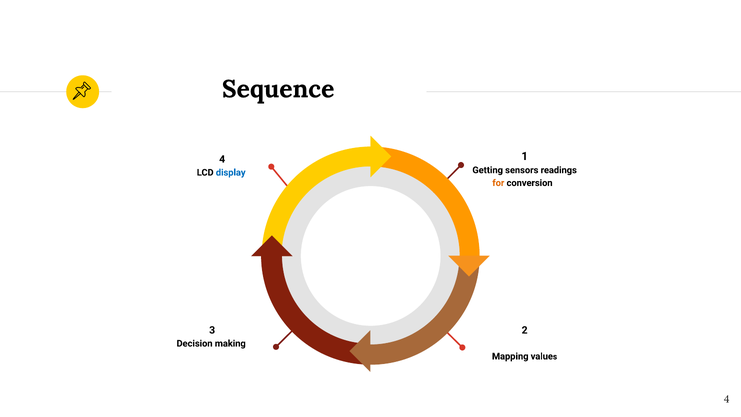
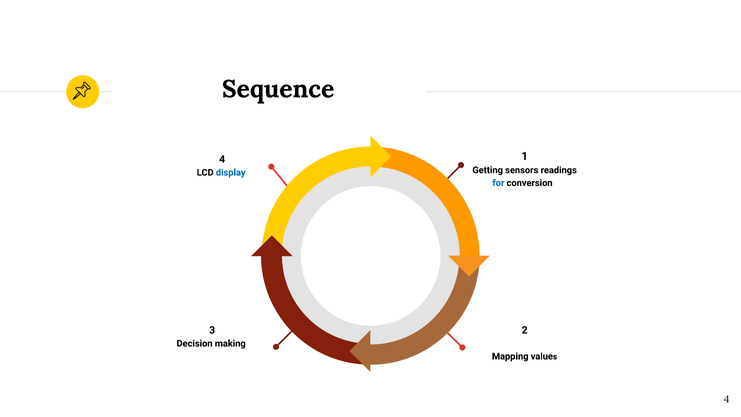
for colour: orange -> blue (498, 183)
